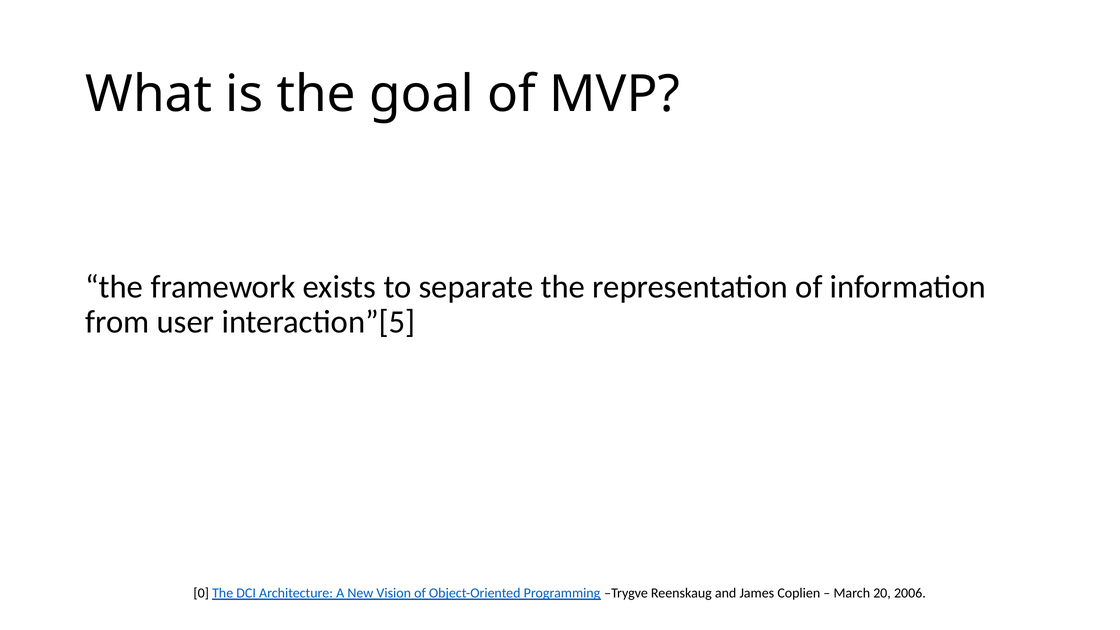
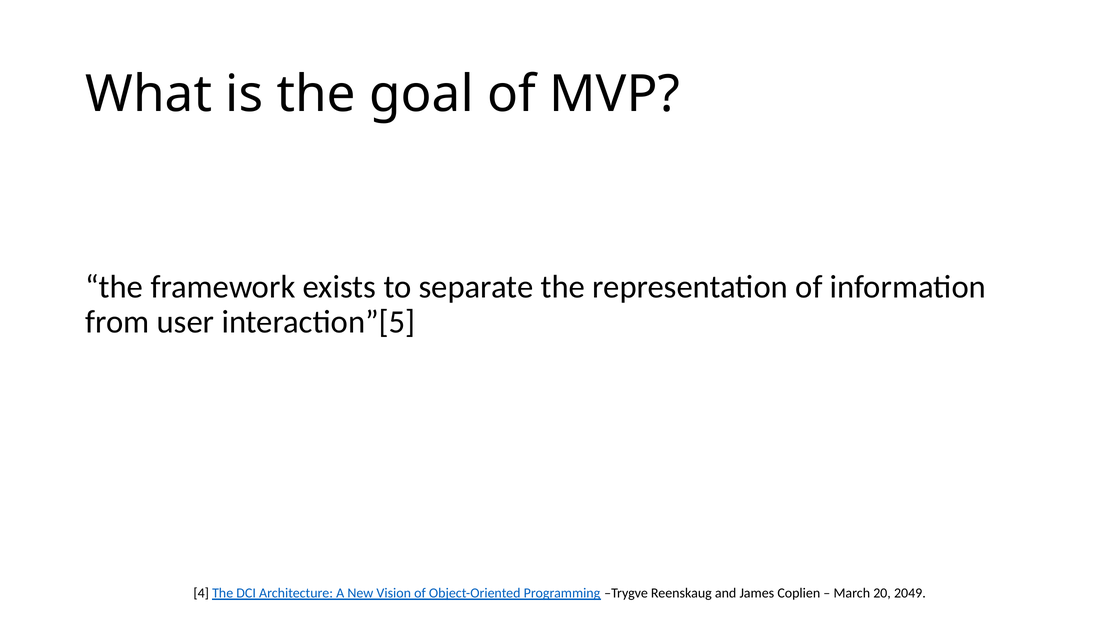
0: 0 -> 4 (201, 593)
2006: 2006 -> 2049 (910, 593)
